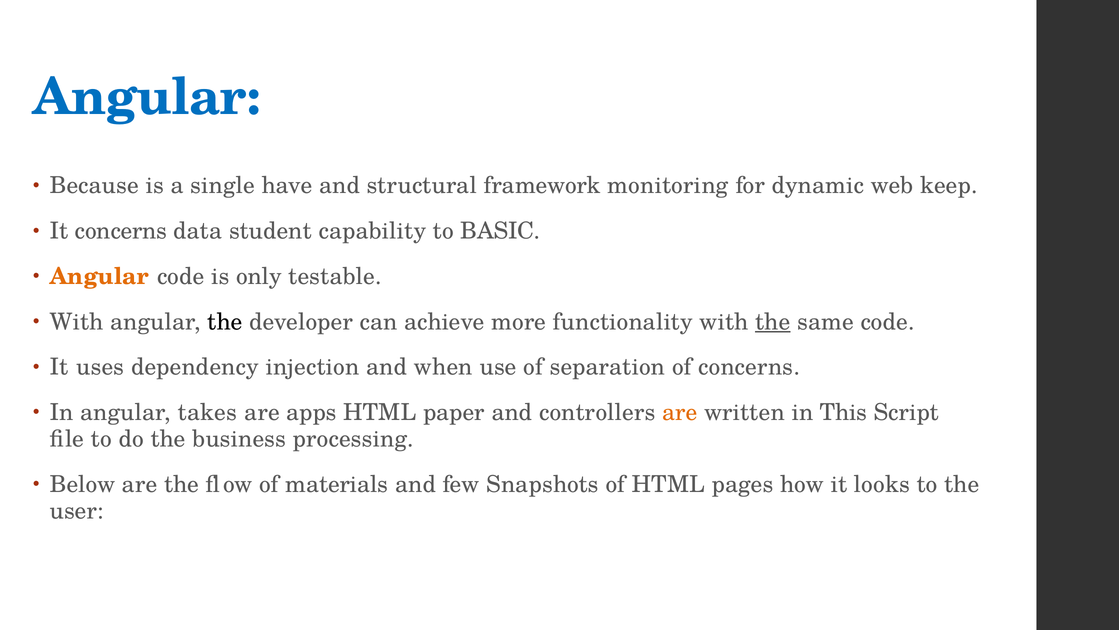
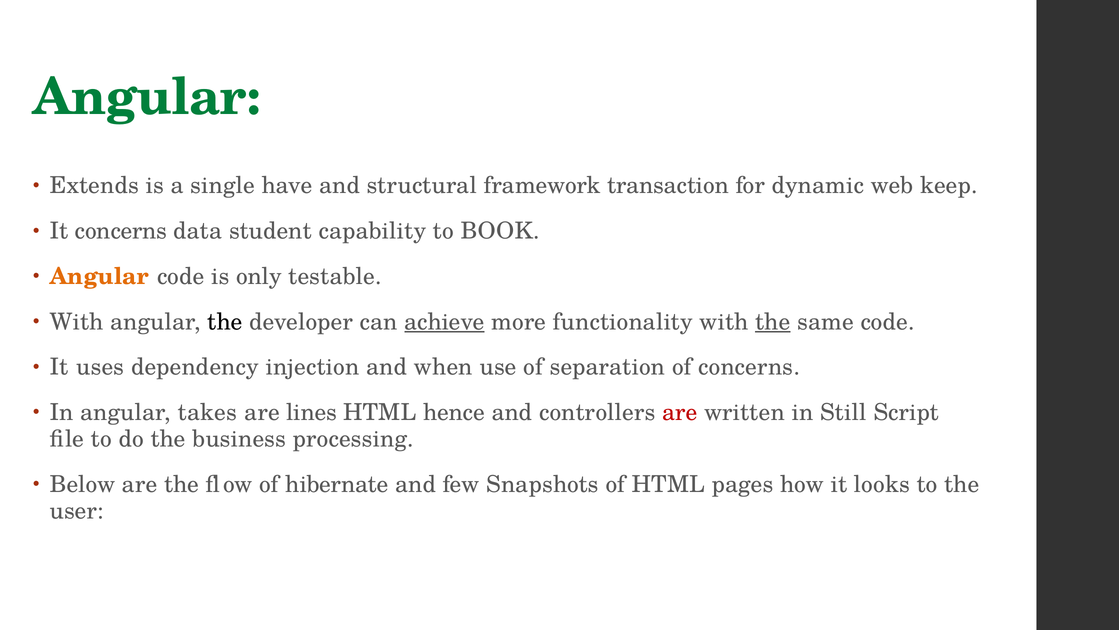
Angular colour: blue -> green (147, 97)
Because: Because -> Extends (94, 186)
monitoring: monitoring -> transaction (668, 186)
BASIC: BASIC -> BOOK (500, 231)
achieve underline: none -> present (445, 322)
apps: apps -> lines (312, 412)
paper: paper -> hence (454, 412)
are colour: orange -> red (680, 412)
This: This -> Still (843, 412)
materials: materials -> hibernate (337, 484)
